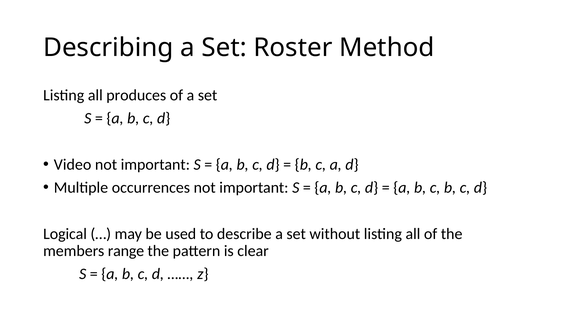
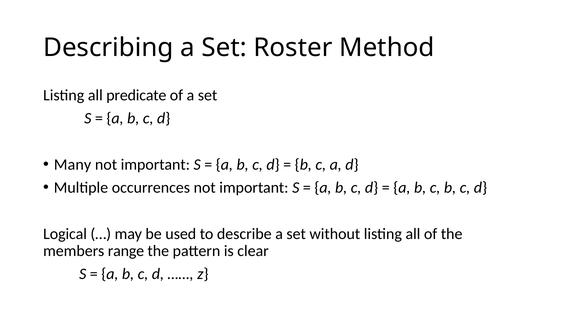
produces: produces -> predicate (136, 95)
Video: Video -> Many (73, 165)
